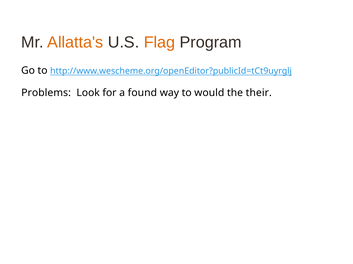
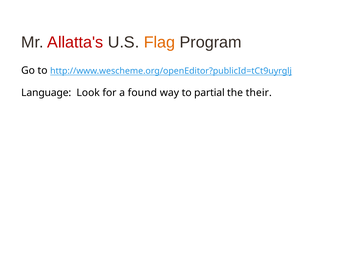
Allatta's colour: orange -> red (75, 42)
Problems: Problems -> Language (46, 93)
would: would -> partial (209, 93)
